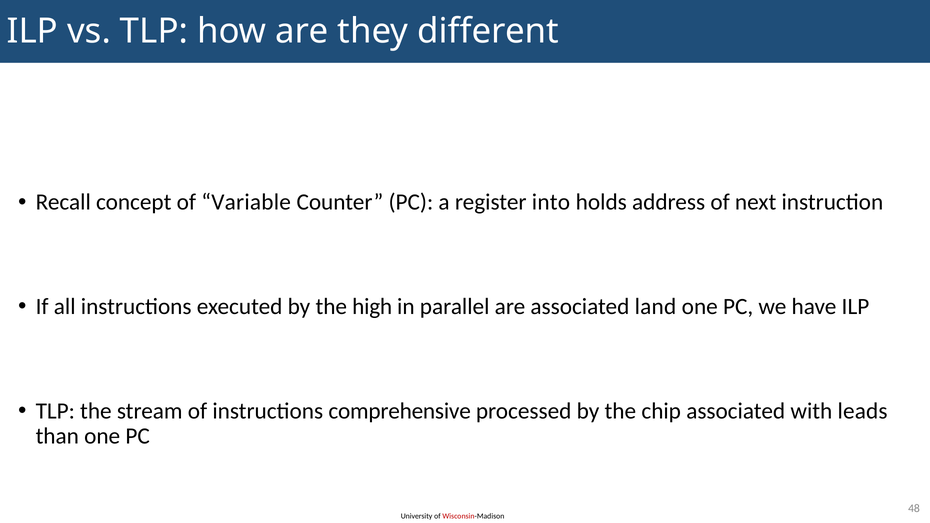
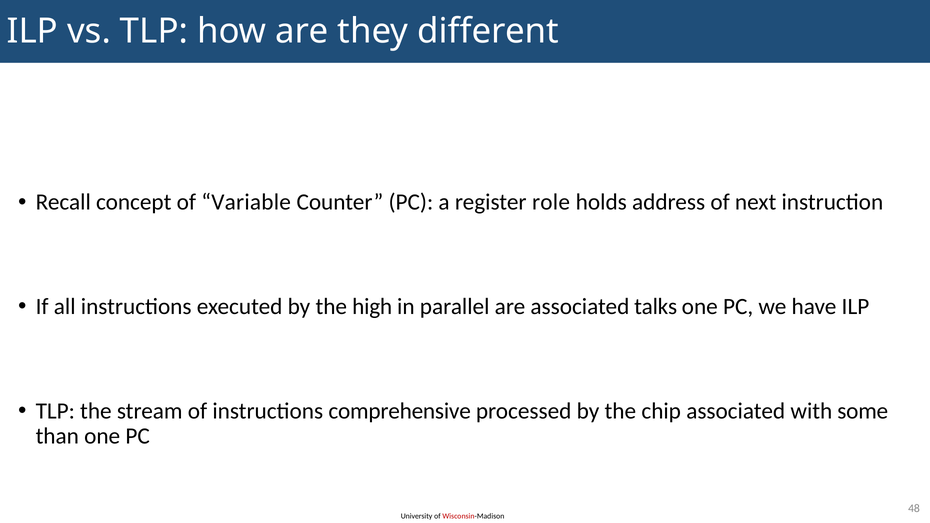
into: into -> role (551, 202)
land: land -> talks (656, 307)
leads: leads -> some (863, 411)
